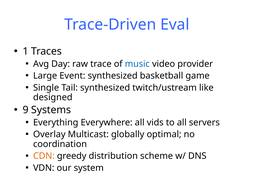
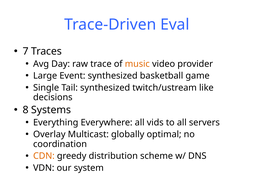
1: 1 -> 7 (26, 51)
music colour: blue -> orange (137, 64)
designed: designed -> decisions (53, 97)
9: 9 -> 8 (26, 110)
